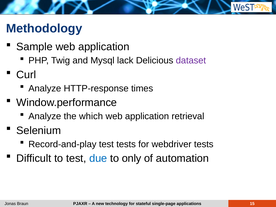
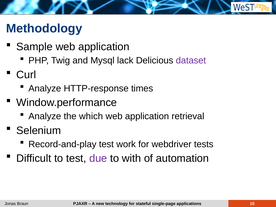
test tests: tests -> work (126, 144)
due colour: blue -> purple (98, 158)
only: only -> with (132, 158)
